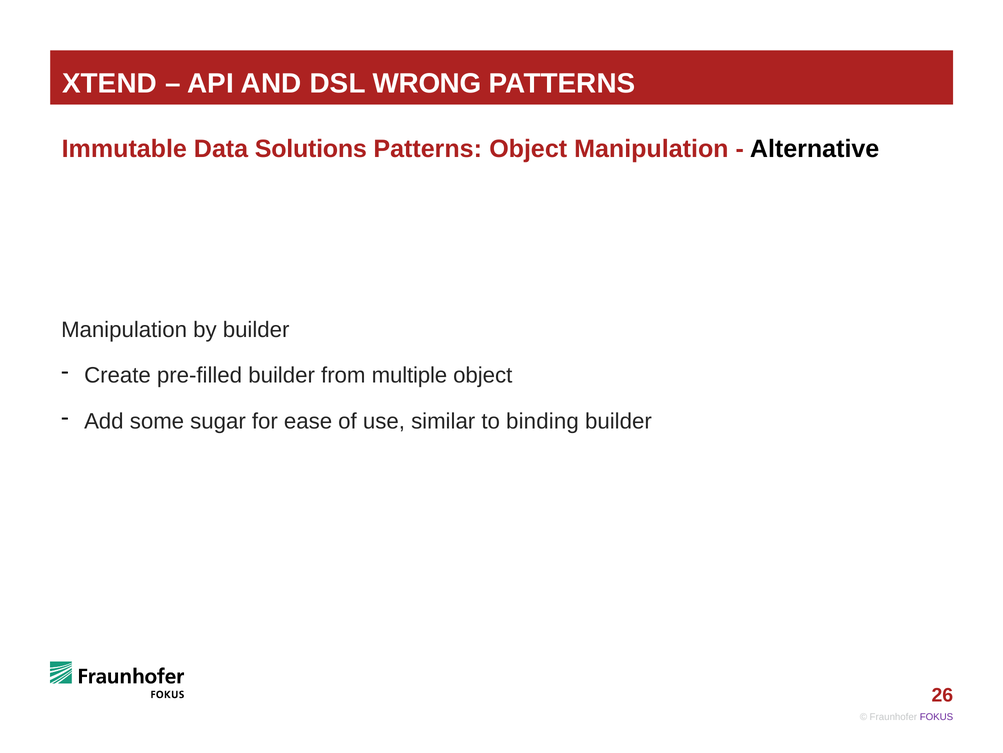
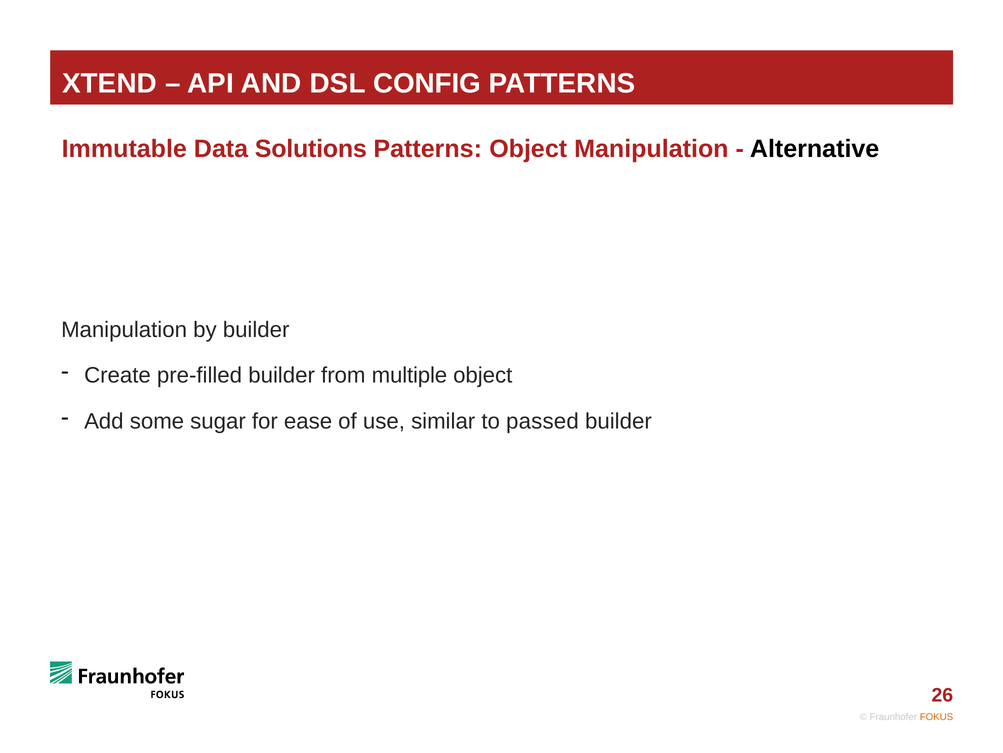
WRONG: WRONG -> CONFIG (427, 83)
binding: binding -> passed (542, 421)
FOKUS colour: purple -> orange (936, 716)
